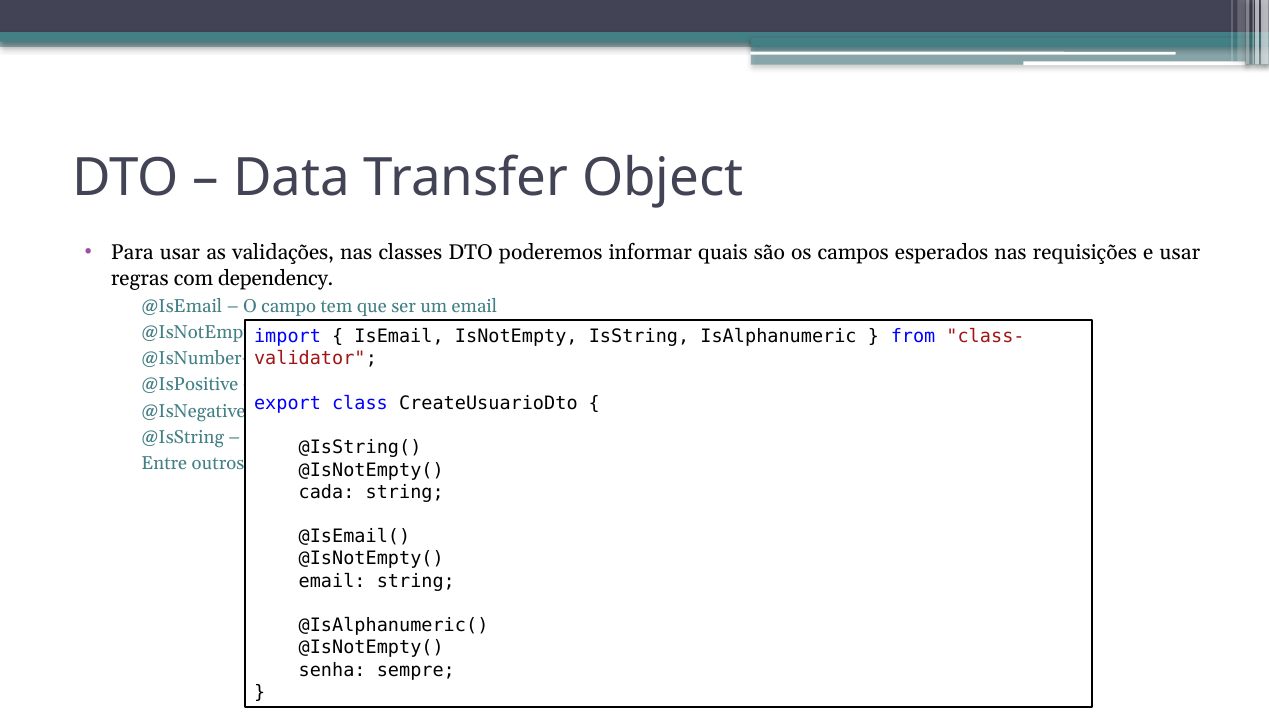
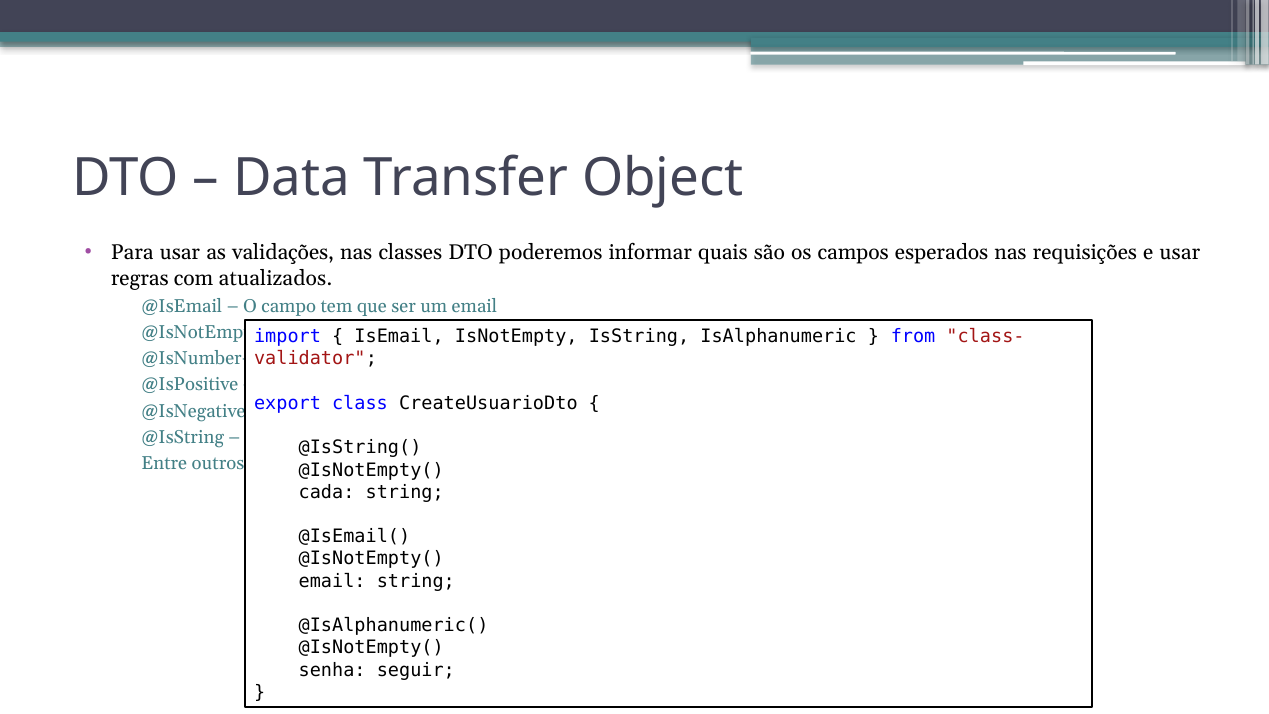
dependency: dependency -> atualizados (275, 278)
sempre: sempre -> seguir (416, 670)
